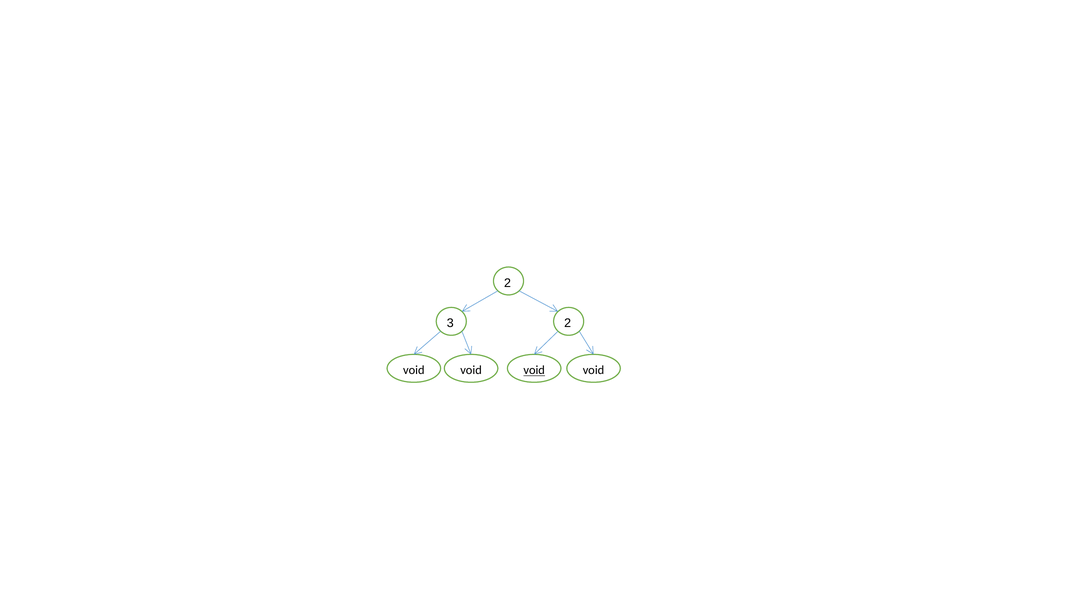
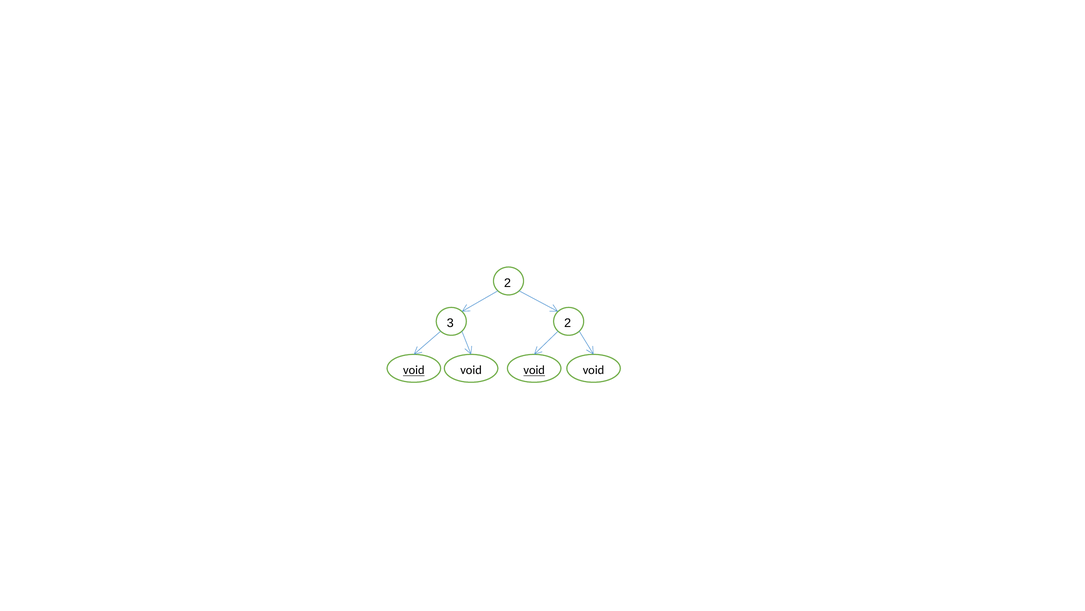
void underline: none -> present (414, 370)
